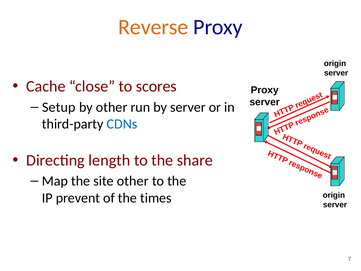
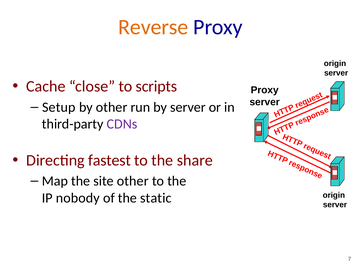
scores: scores -> scripts (156, 86)
CDNs colour: blue -> purple (122, 124)
length: length -> fastest (110, 160)
prevent: prevent -> nobody (78, 198)
times: times -> static (156, 198)
